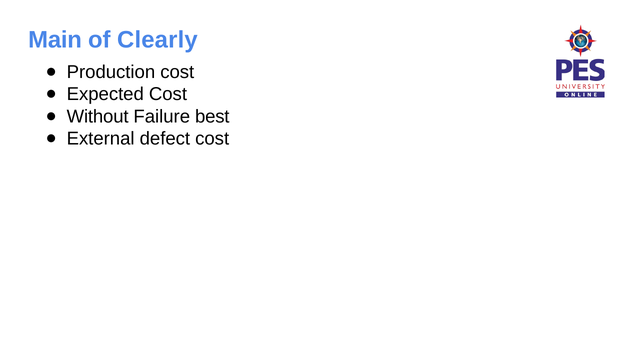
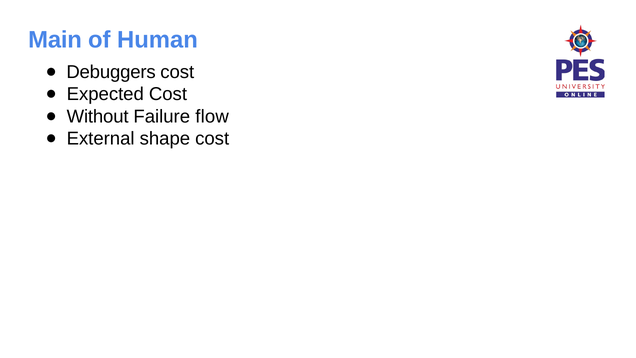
Clearly: Clearly -> Human (157, 40)
Production: Production -> Debuggers (111, 72)
best: best -> flow (212, 116)
defect: defect -> shape (165, 139)
